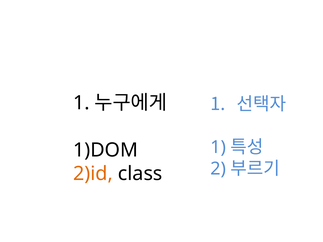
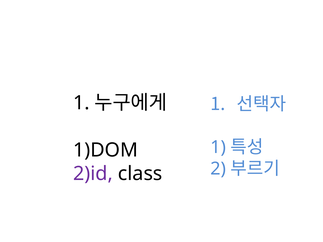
2)id colour: orange -> purple (93, 174)
